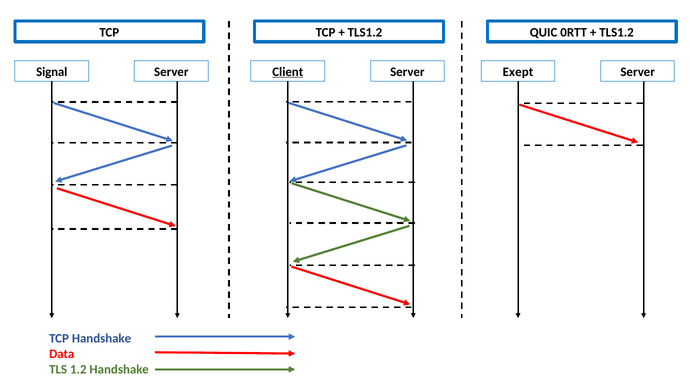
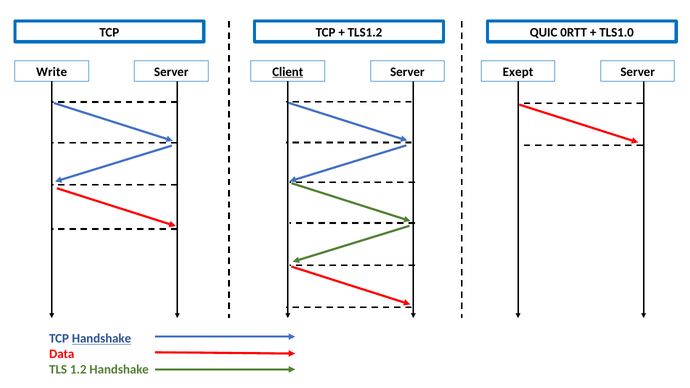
TLS1.2: TLS1.2 -> TLS1.0 (617, 32)
Signal: Signal -> Write (52, 72)
Handshake underline: none -> present (102, 339)
